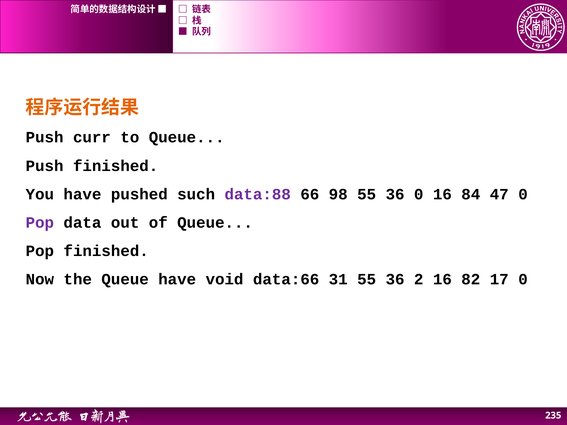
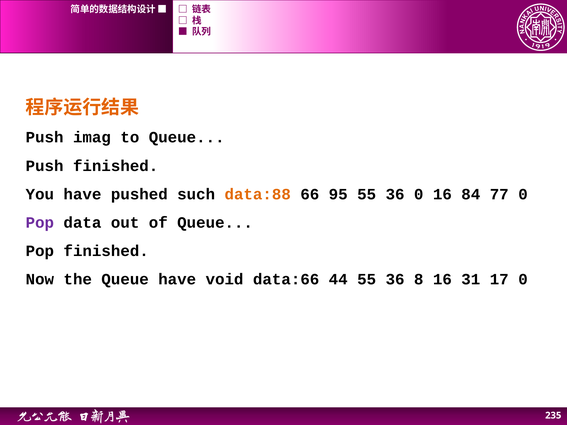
curr: curr -> imag (92, 138)
data:88 colour: purple -> orange (258, 194)
98: 98 -> 95 (338, 194)
47: 47 -> 77 (499, 194)
31: 31 -> 44 (338, 279)
2: 2 -> 8 (419, 279)
82: 82 -> 31 (471, 279)
